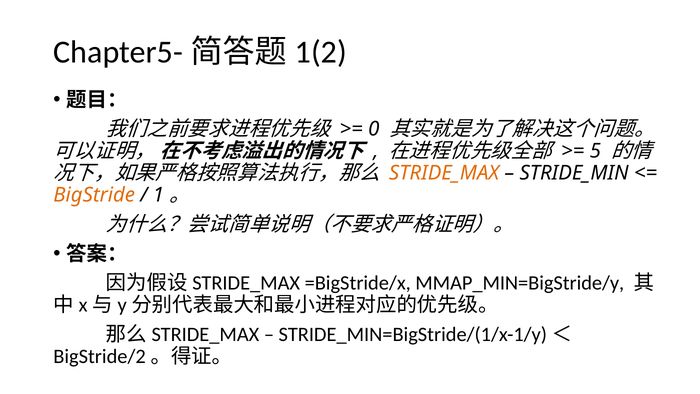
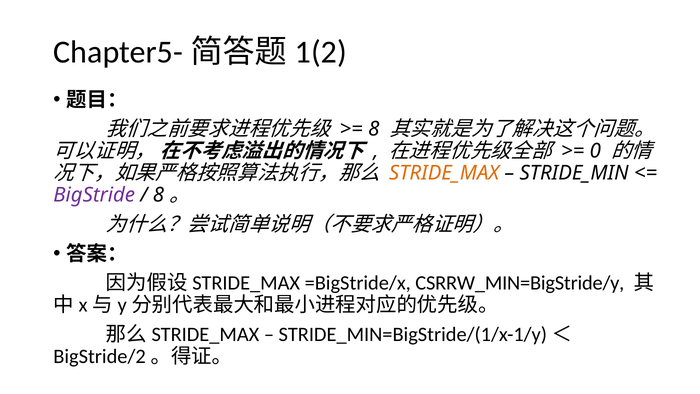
0: 0 -> 8 (374, 129)
5: 5 -> 0 (595, 151)
BigStride colour: orange -> purple (94, 195)
1: 1 -> 8 (158, 195)
MMAP_MIN=BigStride/y: MMAP_MIN=BigStride/y -> CSRRW_MIN=BigStride/y (520, 283)
